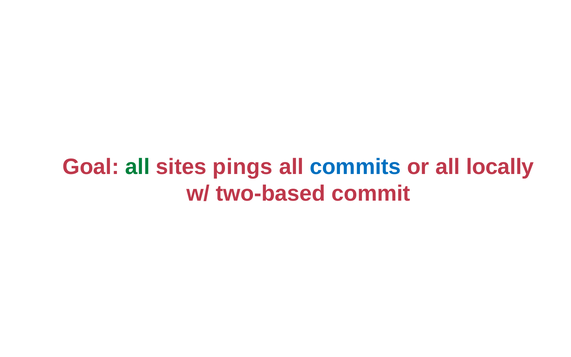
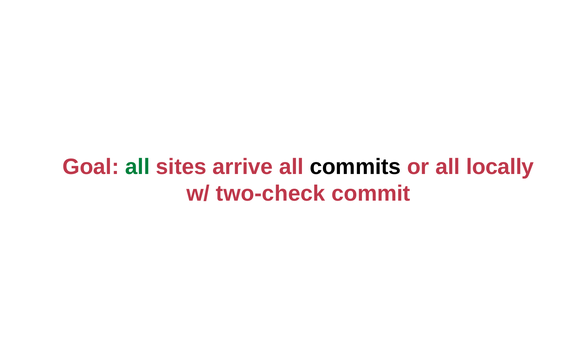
pings: pings -> arrive (243, 167)
commits colour: blue -> black (355, 167)
two-based: two-based -> two-check (271, 193)
